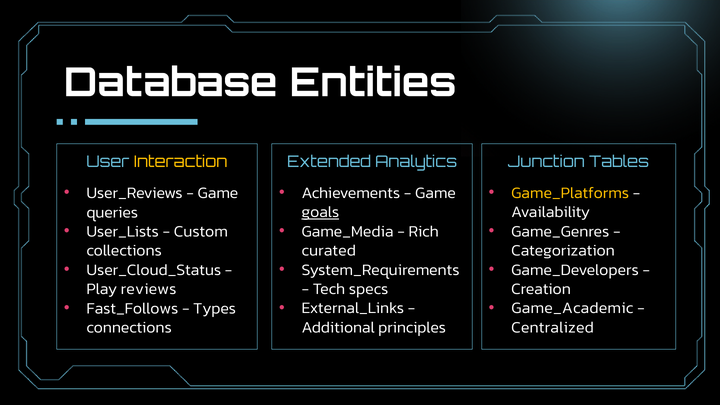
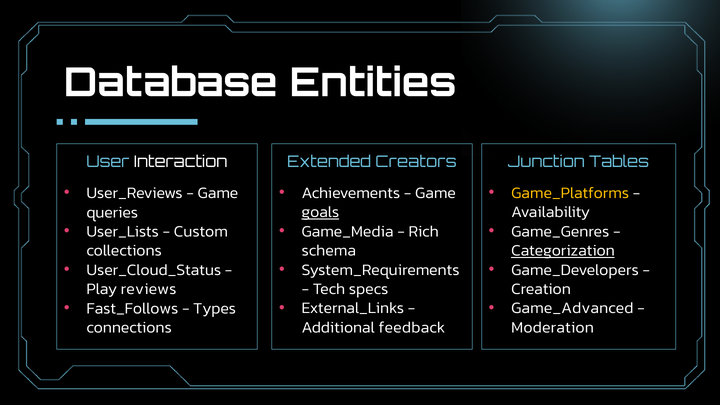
Analytics: Analytics -> Creators (416, 162)
Interaction colour: yellow -> white (181, 162)
curated: curated -> schema (329, 251)
Categorization underline: none -> present (563, 251)
Game_Academic: Game_Academic -> Game_Advanced (572, 308)
principles: principles -> feedback (412, 327)
Centralized: Centralized -> Moderation (553, 327)
